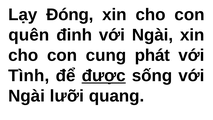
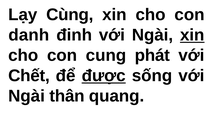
Đóng: Đóng -> Cùng (70, 15)
quên: quên -> danh (29, 35)
xin underline: none -> present (192, 35)
Tình: Tình -> Chết (29, 76)
lưỡi: lưỡi -> thân (67, 96)
